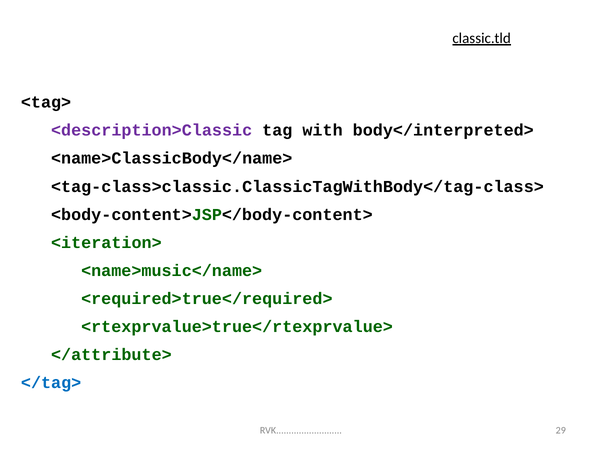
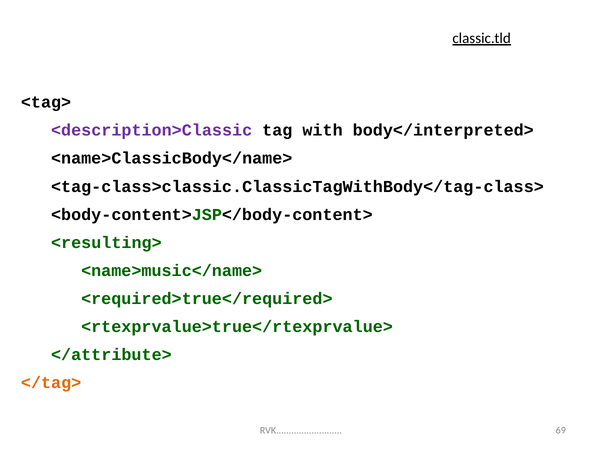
<iteration>: <iteration> -> <resulting> (106, 243)
</tag> colour: blue -> orange (51, 383)
29: 29 -> 69 (561, 431)
